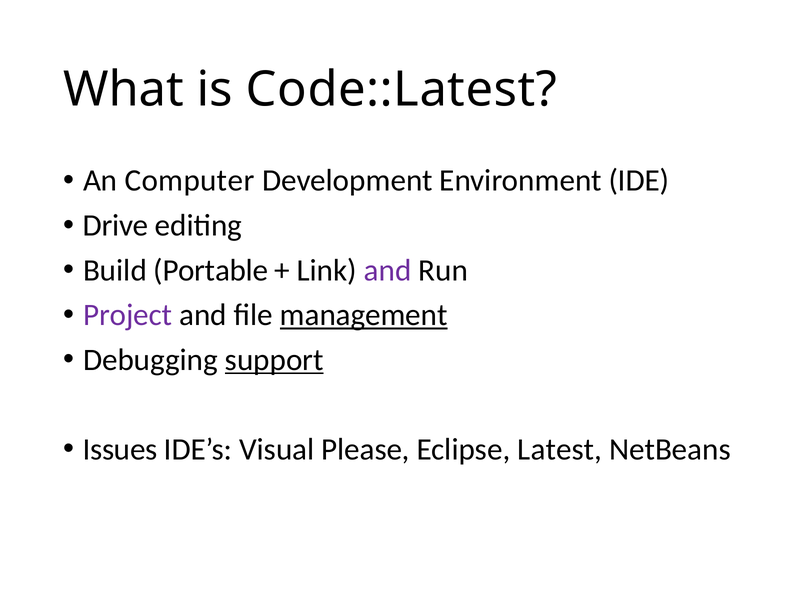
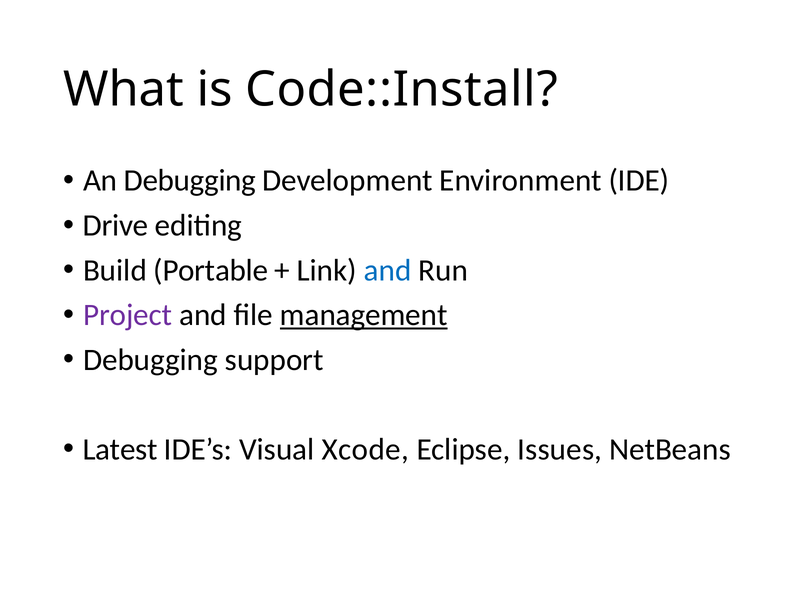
Code::Latest: Code::Latest -> Code::Install (402, 90)
An Computer: Computer -> Debugging (190, 181)
and colour: purple -> blue (388, 270)
support underline: present -> none (274, 360)
Issues: Issues -> Latest (120, 449)
Please: Please -> Xcode (365, 449)
Latest: Latest -> Issues (560, 449)
